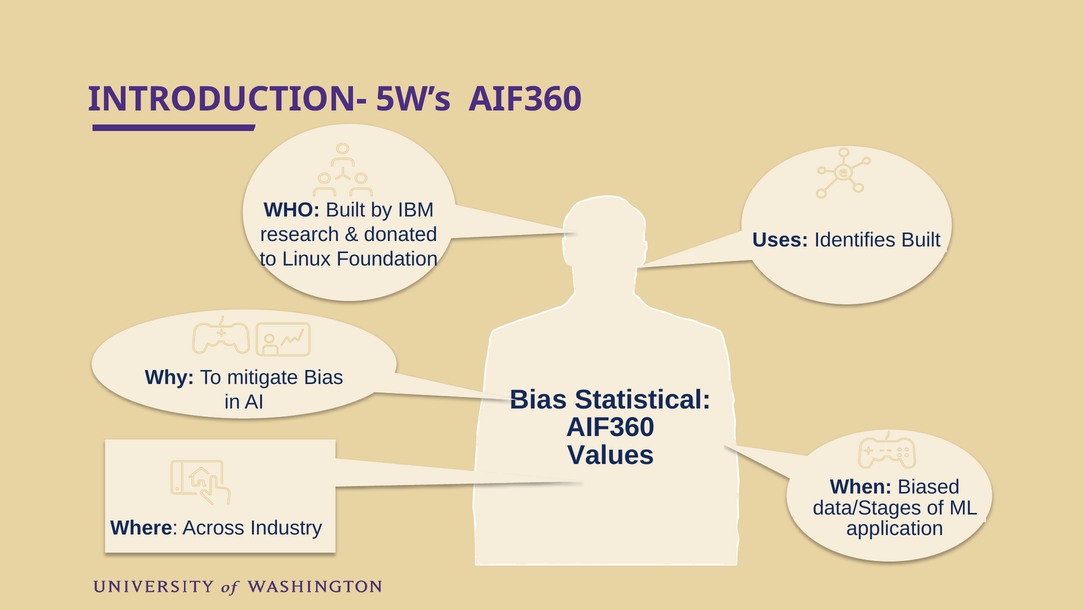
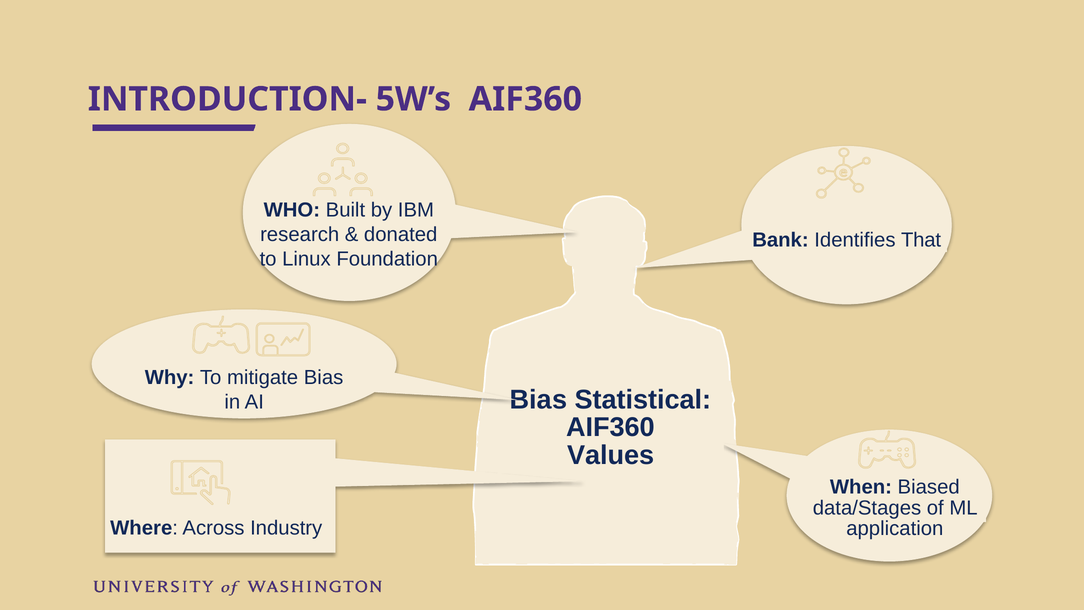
Uses: Uses -> Bank (780, 240)
Identifies Built: Built -> That (921, 240)
